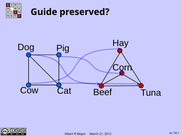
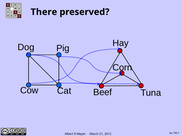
Guide: Guide -> There (44, 12)
